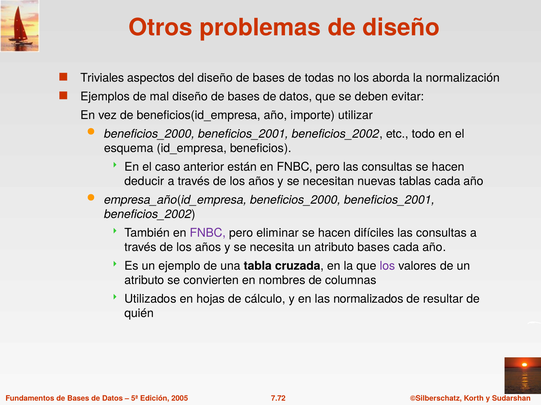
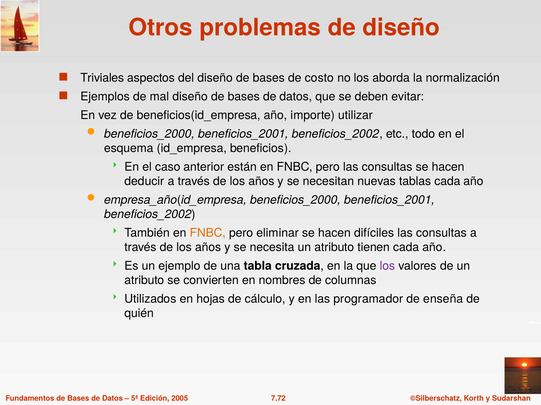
todas: todas -> costo (319, 78)
FNBC colour: purple -> orange (208, 233)
atributo bases: bases -> tienen (374, 248)
normalizados: normalizados -> programador (368, 299)
resultar: resultar -> enseña (443, 299)
